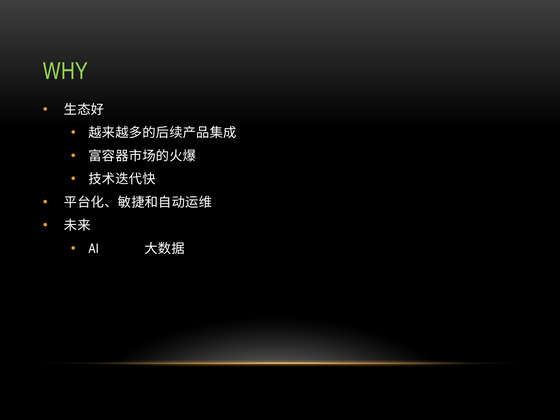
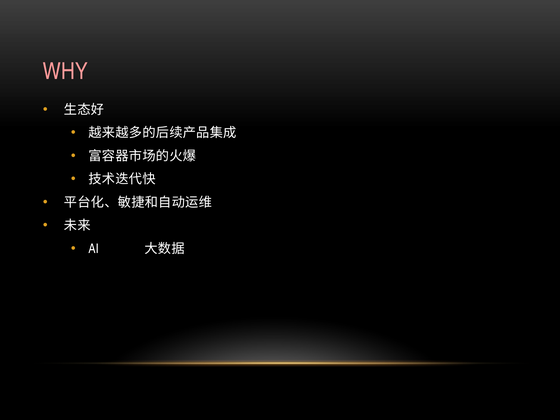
WHY colour: light green -> pink (65, 72)
